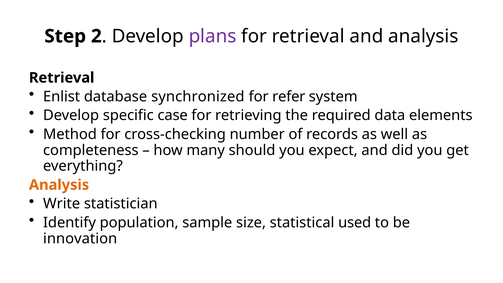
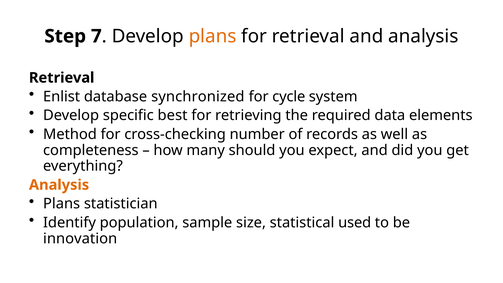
2: 2 -> 7 (96, 36)
plans colour: purple -> orange (213, 36)
refer: refer -> cycle (289, 97)
case: case -> best (173, 115)
Write: Write -> Plans (62, 204)
